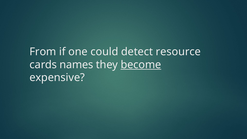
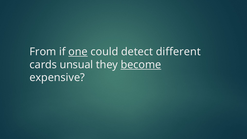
one underline: none -> present (78, 52)
resource: resource -> different (178, 52)
names: names -> unsual (76, 65)
